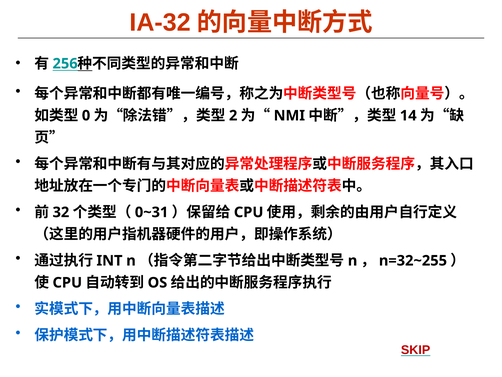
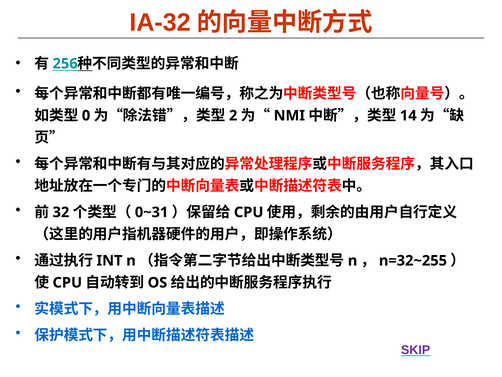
SKIP colour: red -> purple (416, 350)
